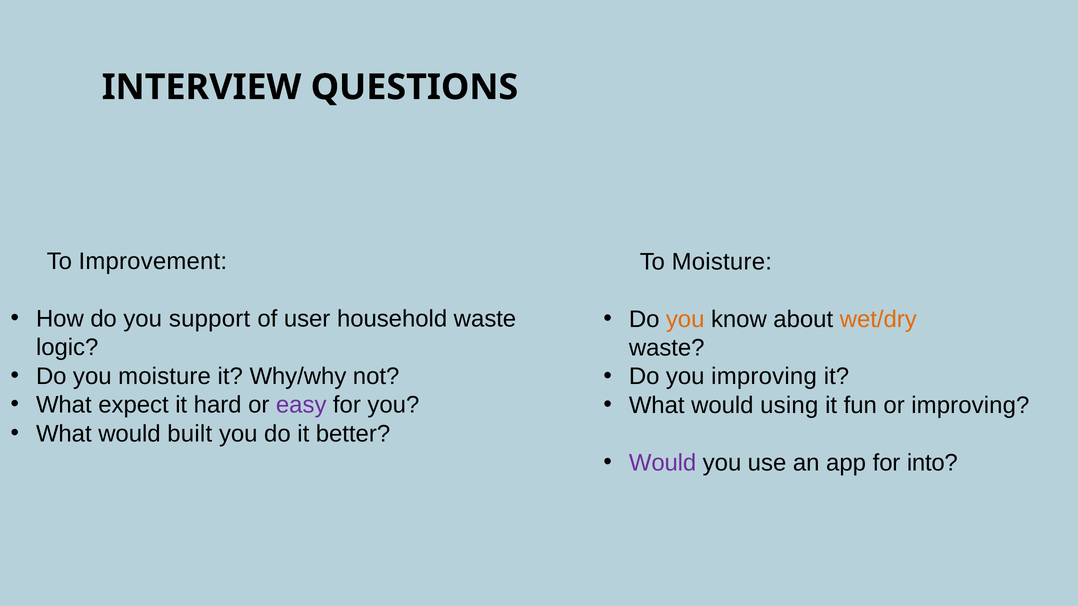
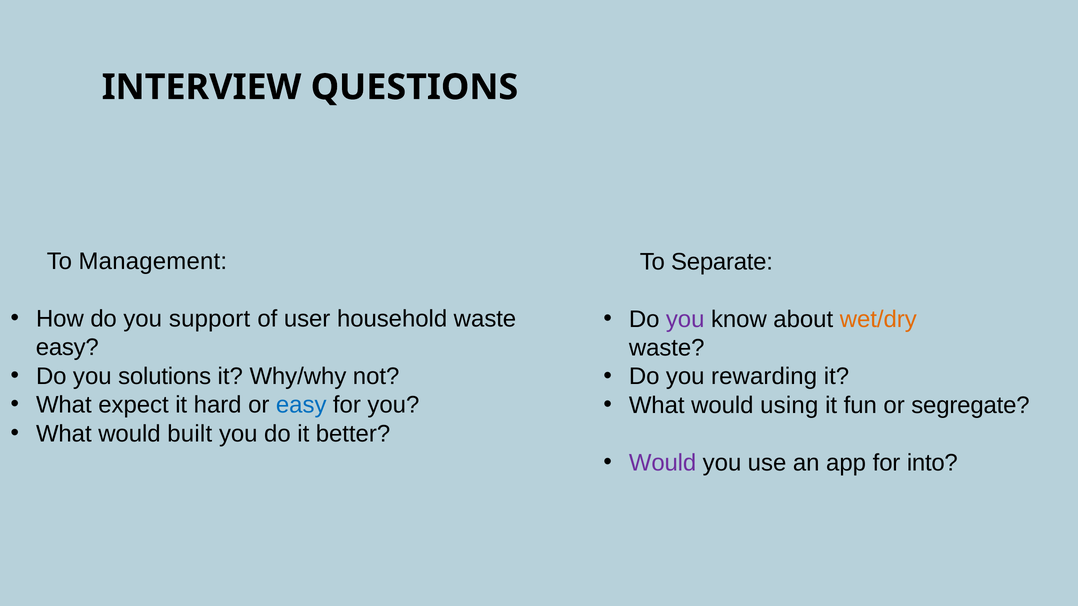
Improvement: Improvement -> Management (153, 262)
To Moisture: Moisture -> Separate (722, 262)
you colour: orange -> purple (685, 319)
logic: logic -> easy (67, 348)
you moisture: moisture -> solutions (165, 377)
you improving: improving -> rewarding (764, 377)
easy colour: purple -> blue (301, 405)
or improving: improving -> segregate (970, 406)
